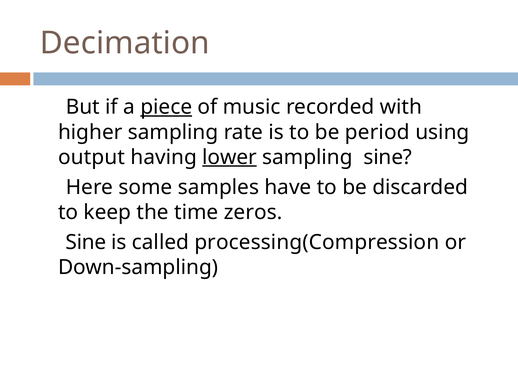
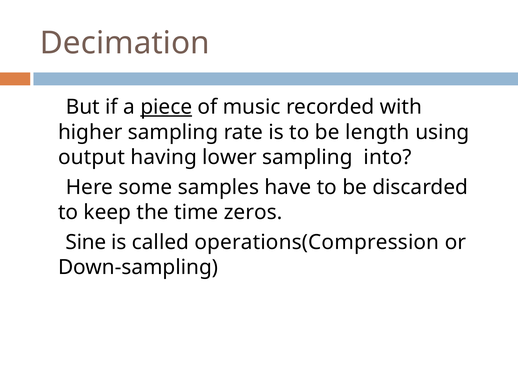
period: period -> length (377, 132)
lower underline: present -> none (230, 157)
sampling sine: sine -> into (388, 157)
processing(Compression: processing(Compression -> operations(Compression (317, 243)
